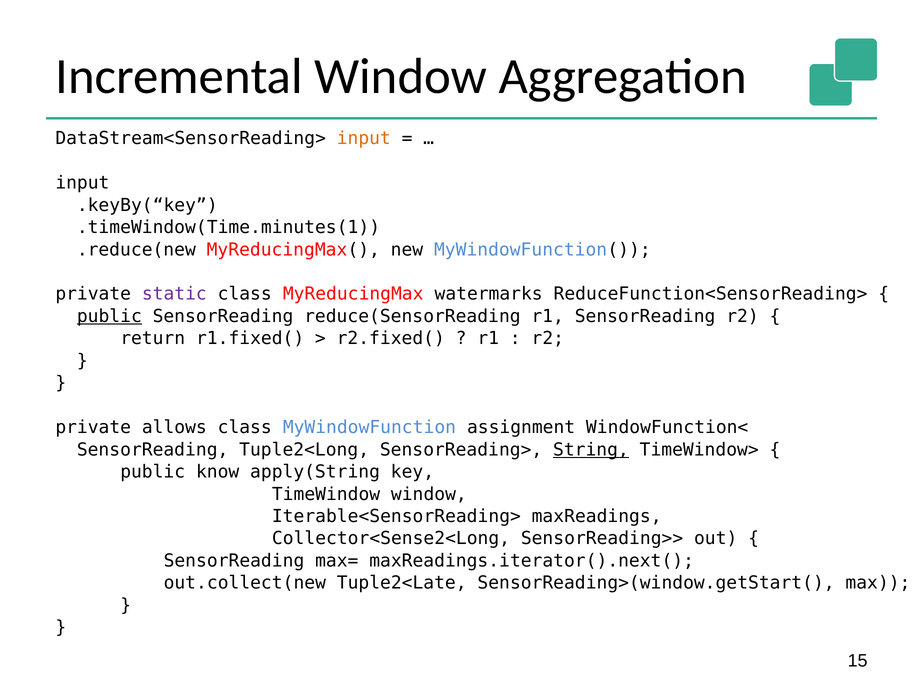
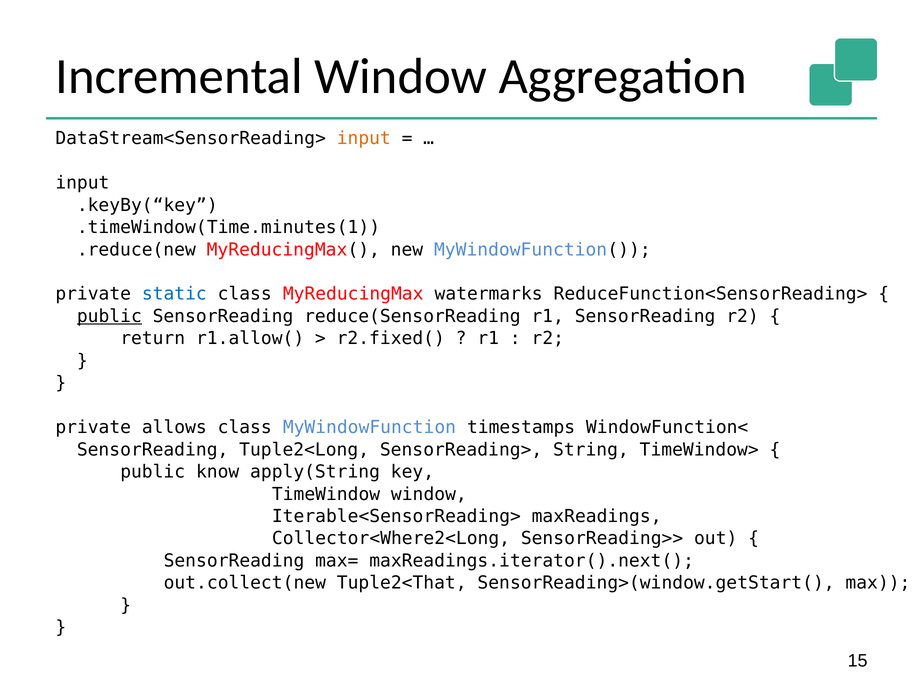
static colour: purple -> blue (174, 294)
r1.fixed(: r1.fixed( -> r1.allow( (250, 339)
assignment: assignment -> timestamps (521, 428)
String underline: present -> none (591, 450)
Collector<Sense2<Long: Collector<Sense2<Long -> Collector<Where2<Long (391, 539)
Tuple2<Late: Tuple2<Late -> Tuple2<That (402, 583)
